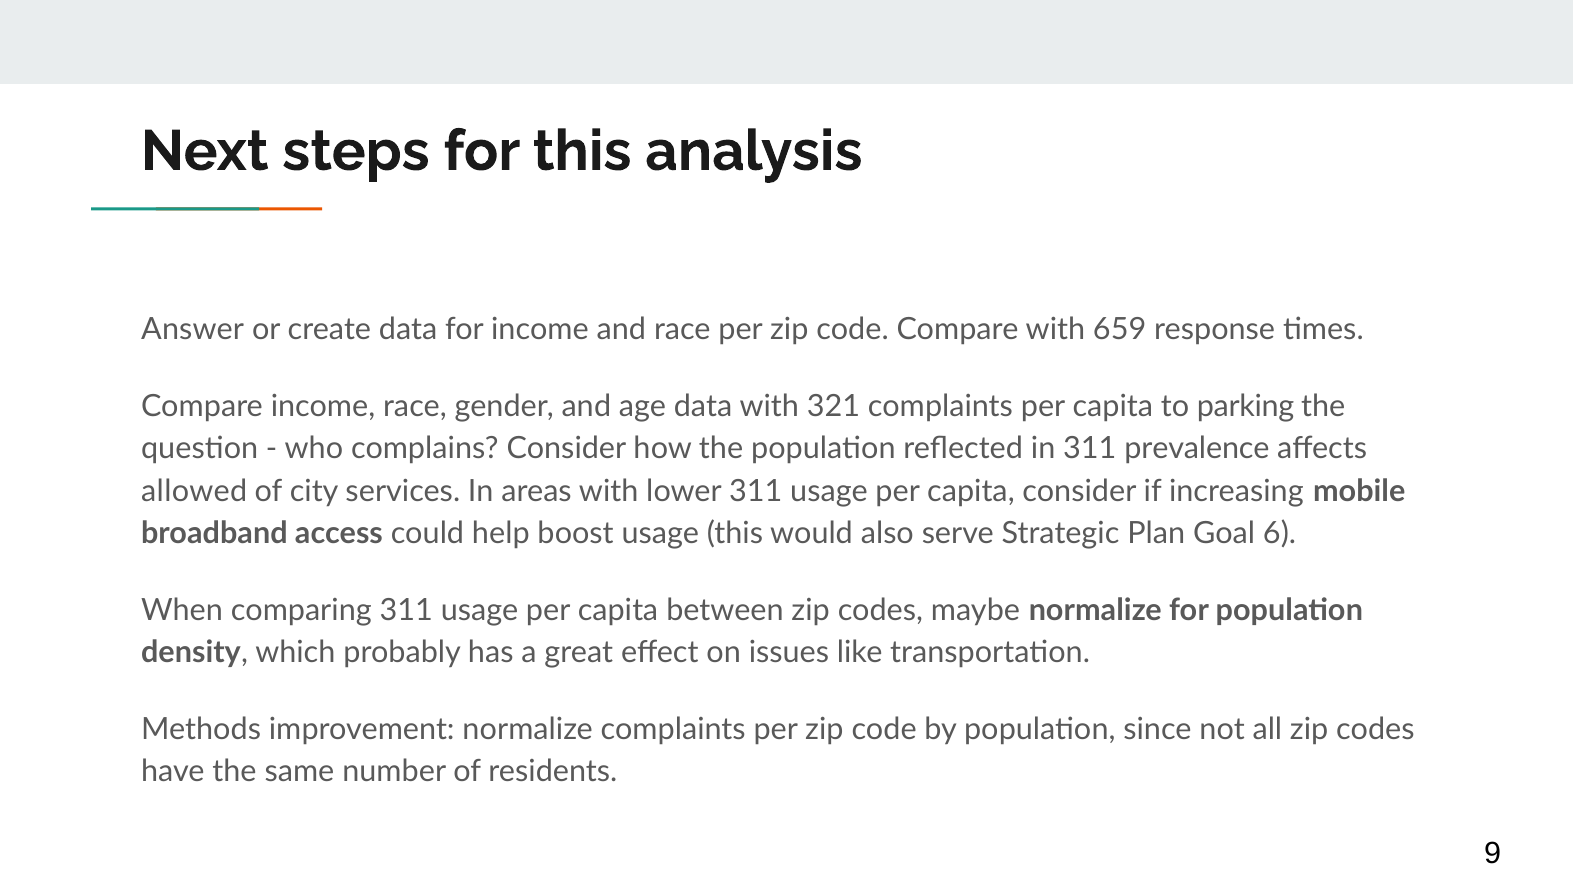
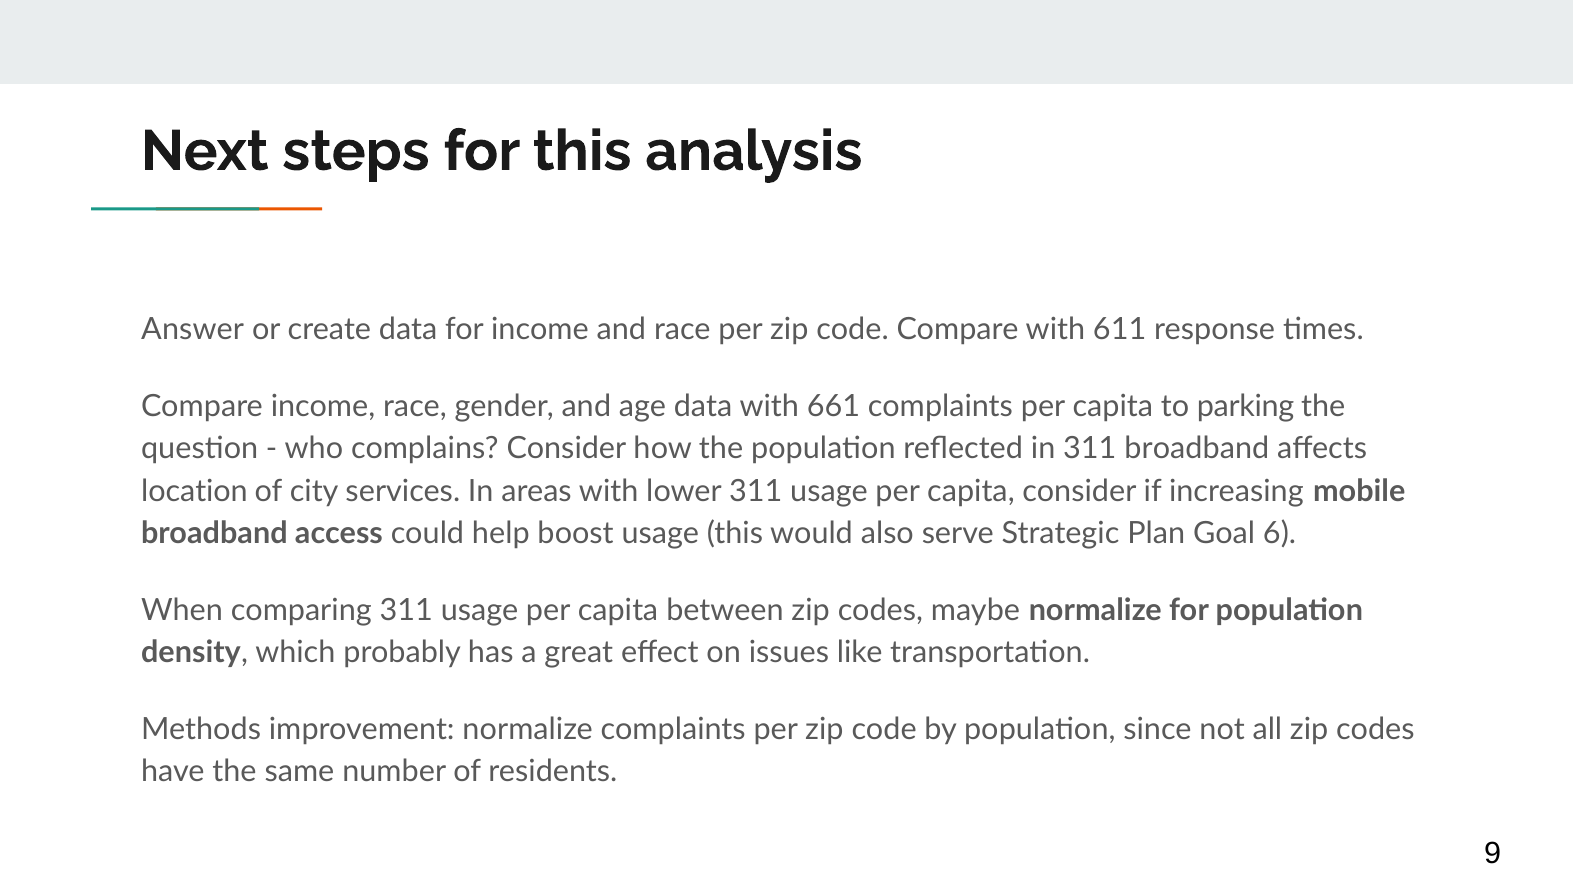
659: 659 -> 611 (1120, 330)
321: 321 -> 661 (834, 407)
311 prevalence: prevalence -> broadband (1197, 449)
allowed: allowed -> location (194, 491)
